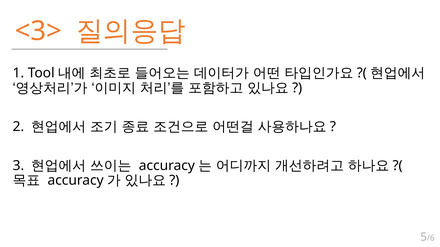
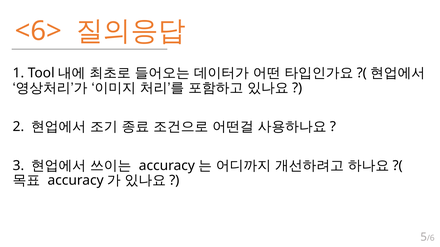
<3>: <3> -> <6> (38, 31)
